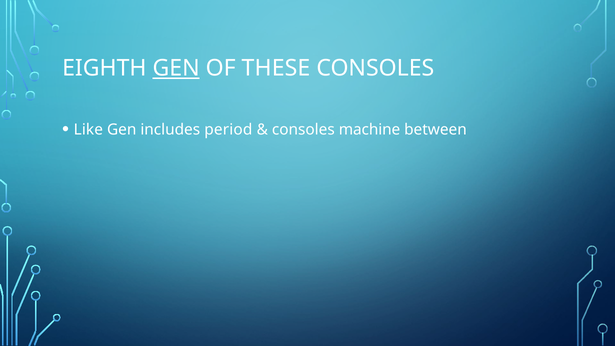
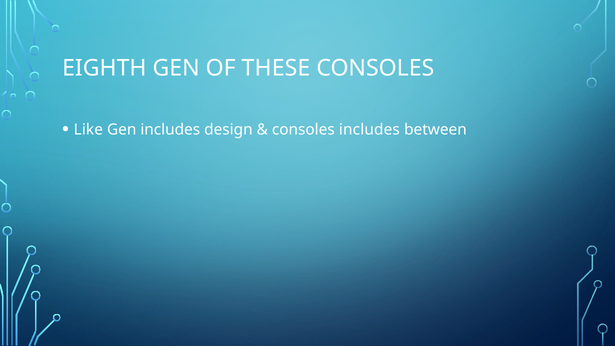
GEN underline: present -> none (176, 68)
period: period -> design (228, 130)
consoles machine: machine -> includes (369, 130)
